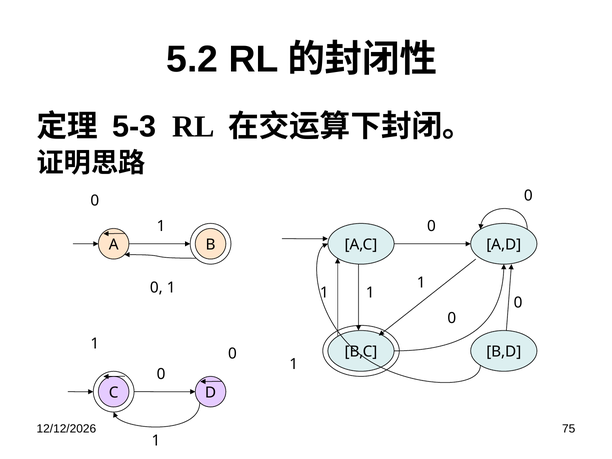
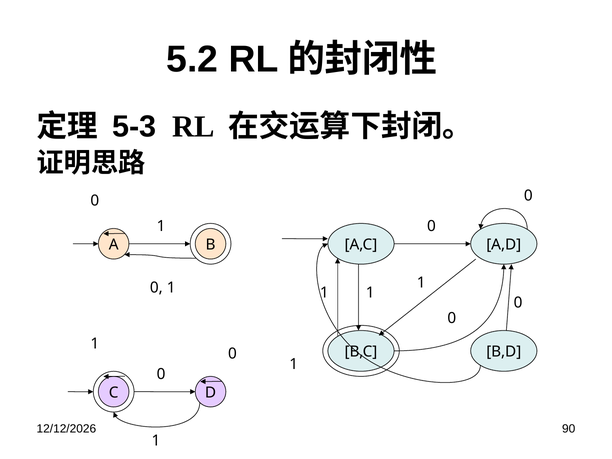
75: 75 -> 90 (569, 429)
